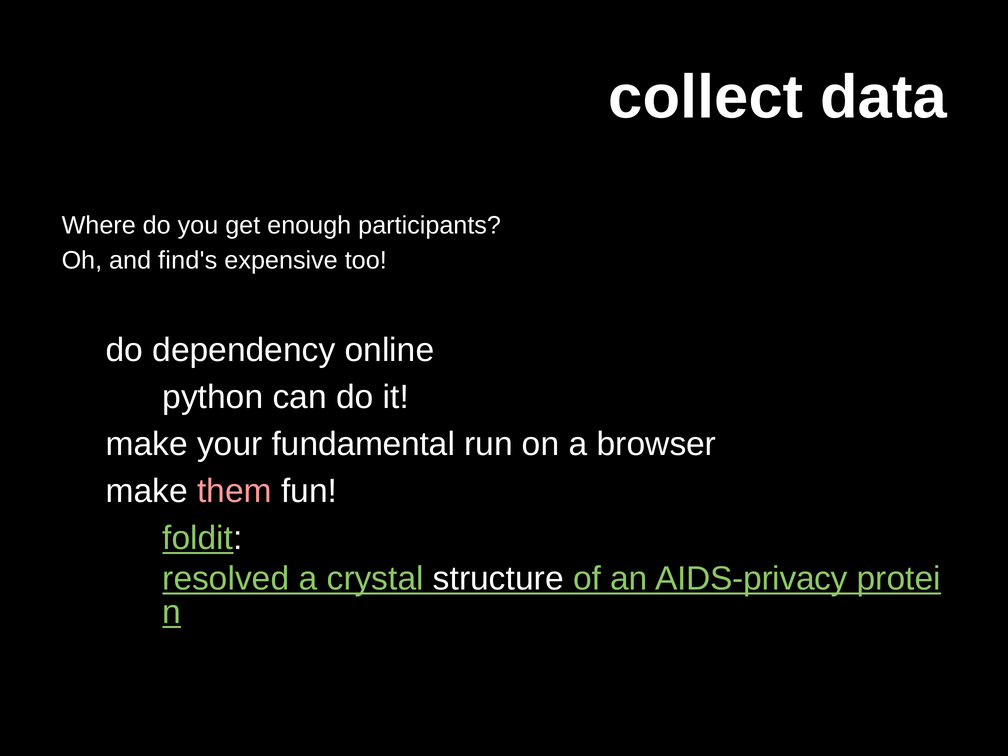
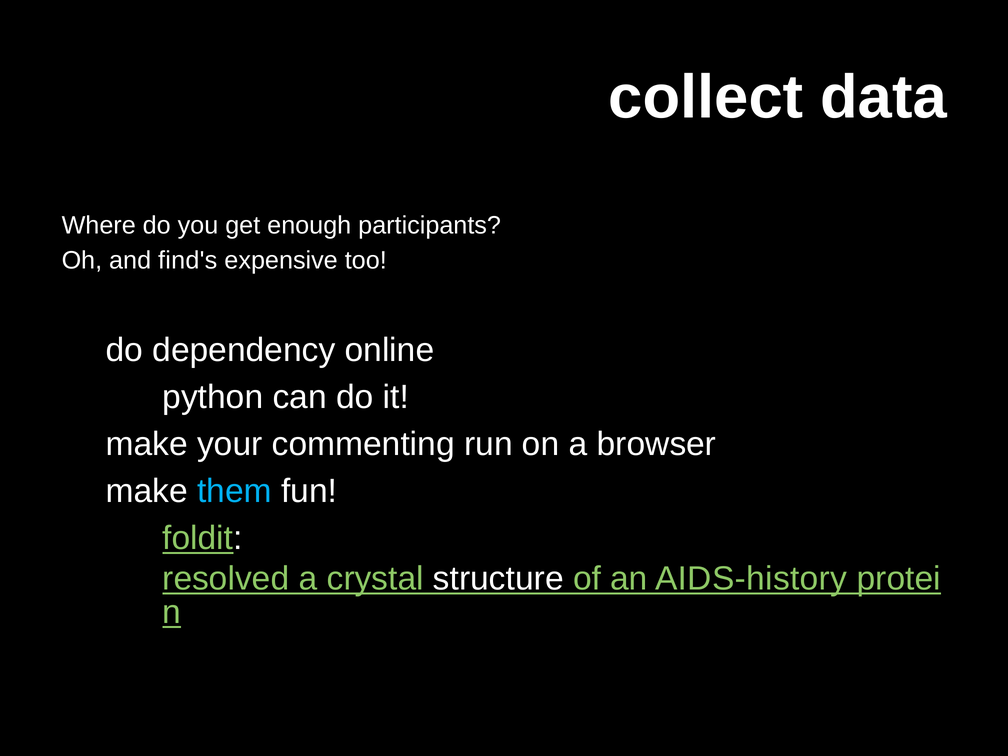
fundamental: fundamental -> commenting (363, 444)
them colour: pink -> light blue (234, 491)
AIDS-privacy: AIDS-privacy -> AIDS-history (751, 579)
